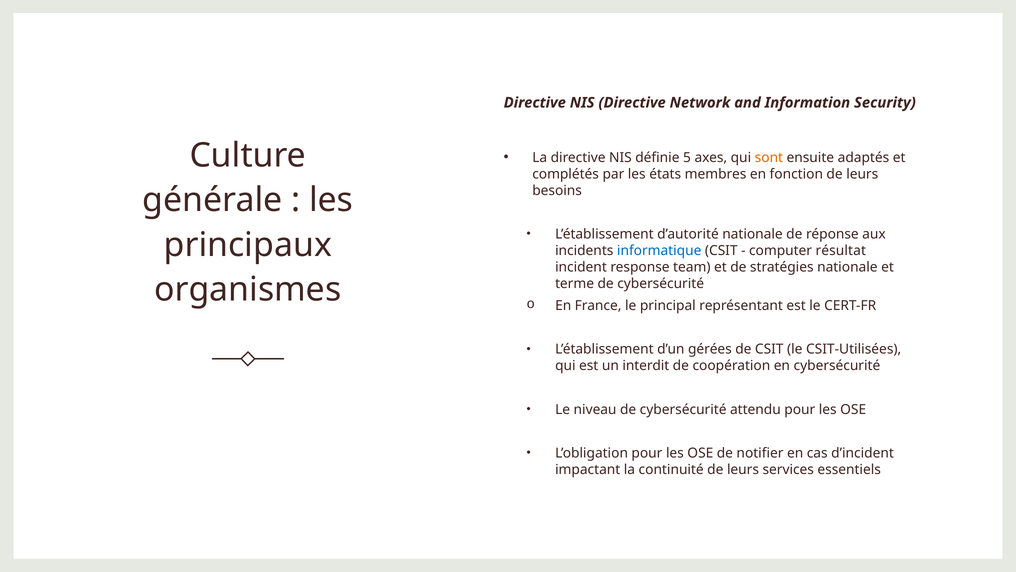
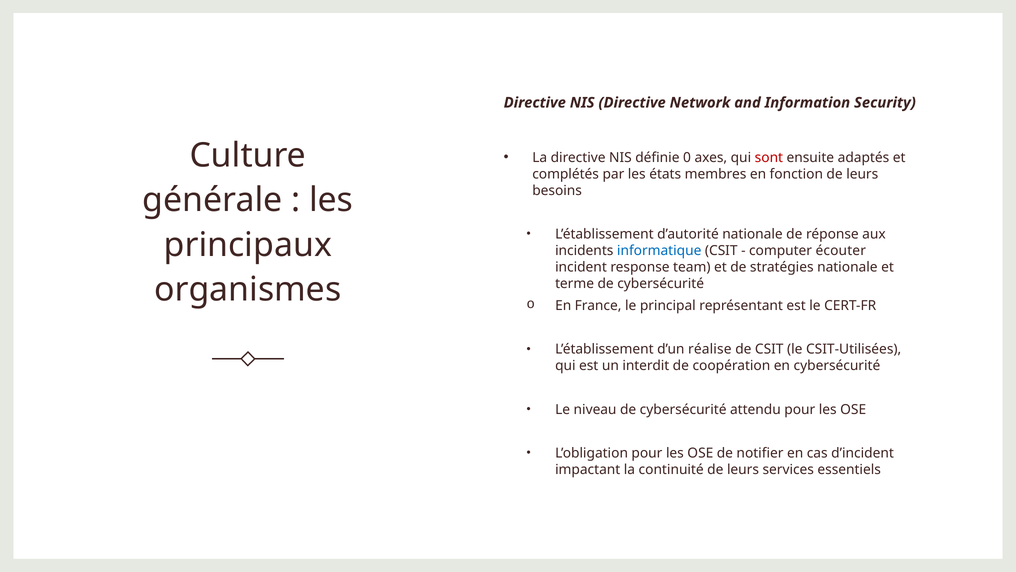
5: 5 -> 0 (687, 157)
sont colour: orange -> red (769, 157)
résultat: résultat -> écouter (841, 251)
gérées: gérées -> réalise (710, 349)
